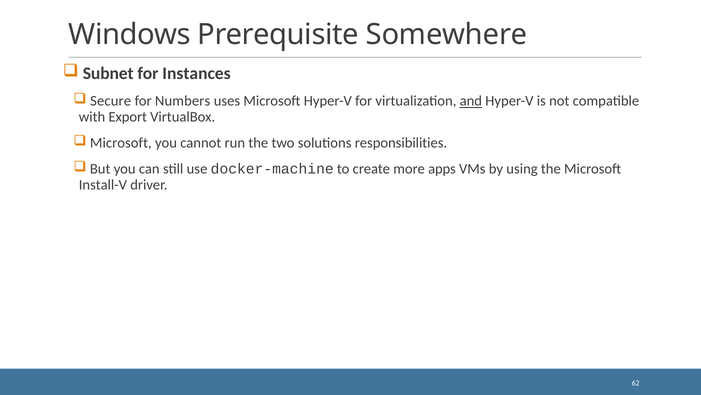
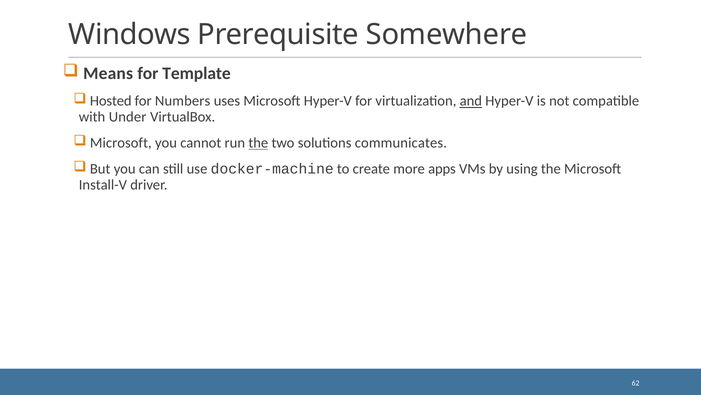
Subnet: Subnet -> Means (108, 73)
Instances: Instances -> Template (197, 73)
Secure: Secure -> Hosted (111, 101)
Export: Export -> Under (128, 117)
the underline: none -> present (258, 143)
responsibilities: responsibilities -> communicates (401, 143)
